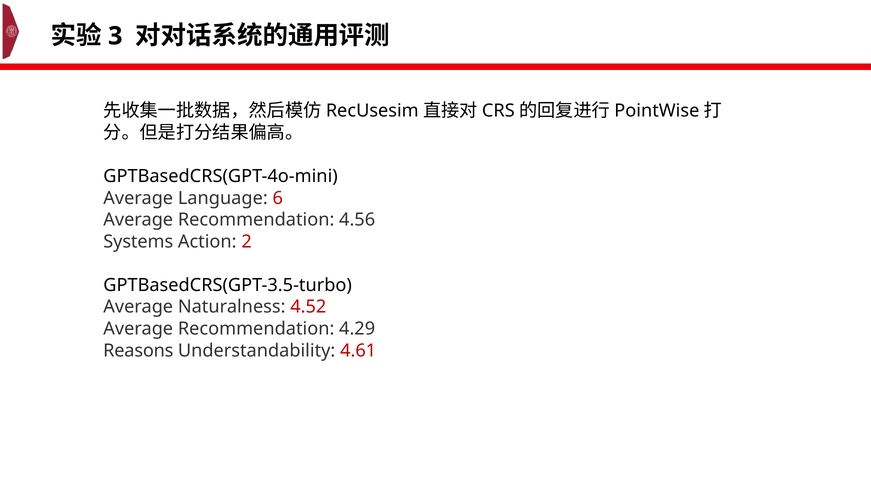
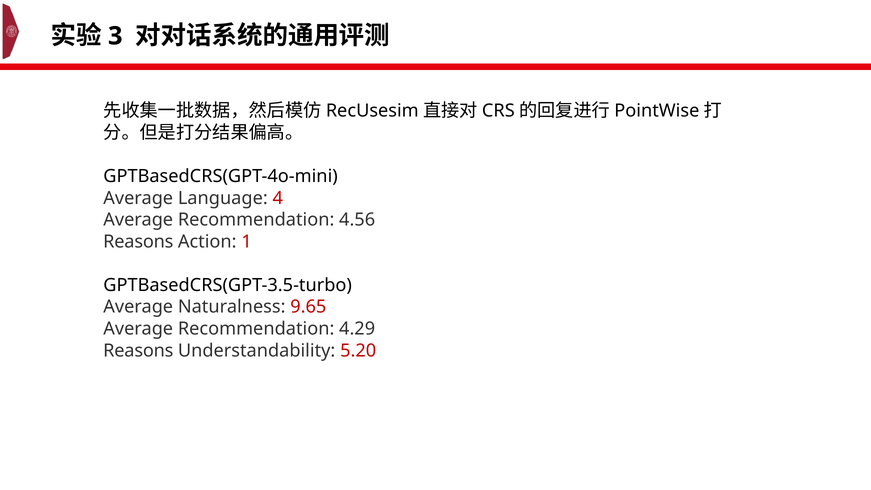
6: 6 -> 4 (278, 198)
Systems: Systems -> Reasons (138, 242)
2: 2 -> 1 (247, 242)
4.52: 4.52 -> 9.65 (308, 307)
4.61: 4.61 -> 5.20 (358, 350)
